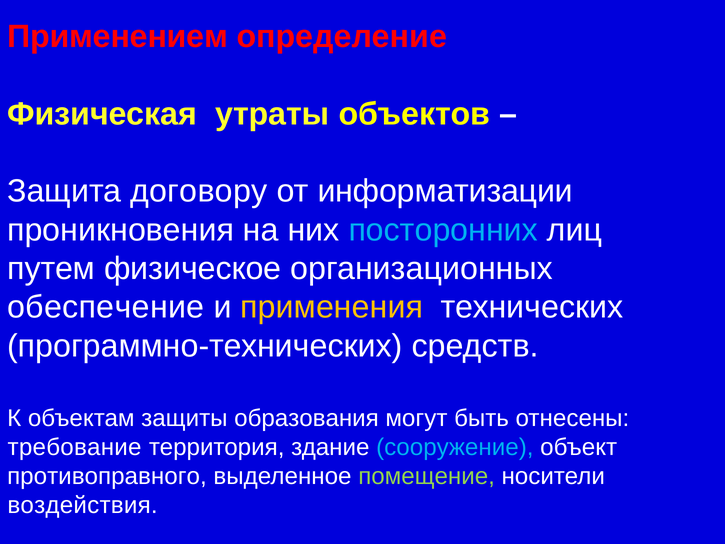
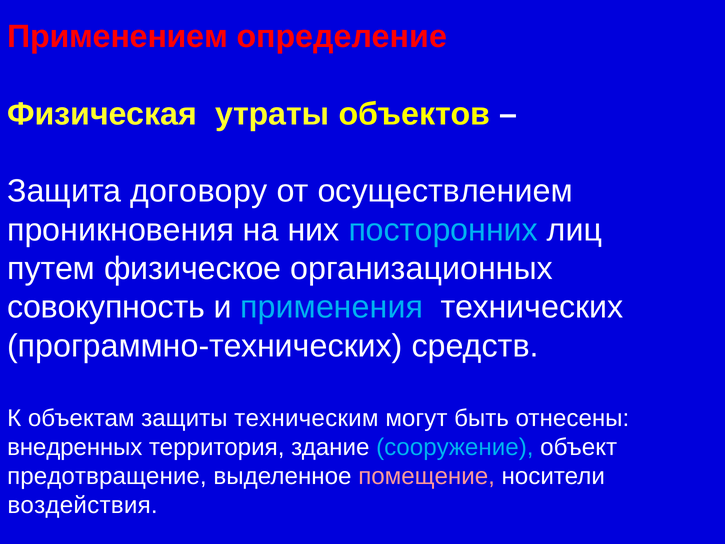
информатизации: информатизации -> осуществлением (445, 191)
обеспечение: обеспечение -> совокупность (106, 307)
применения colour: yellow -> light blue (332, 307)
образования: образования -> техническим (306, 418)
требование: требование -> внедренных (75, 447)
противоправного: противоправного -> предотвращение (107, 476)
помещение colour: light green -> pink (427, 476)
